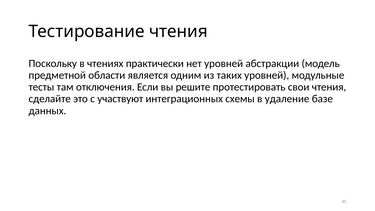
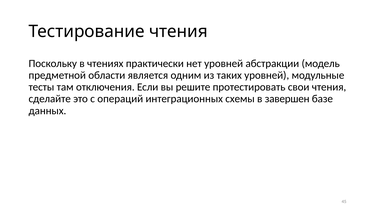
участвуют: участвуют -> операций (120, 99)
удаление: удаление -> завершен (287, 99)
